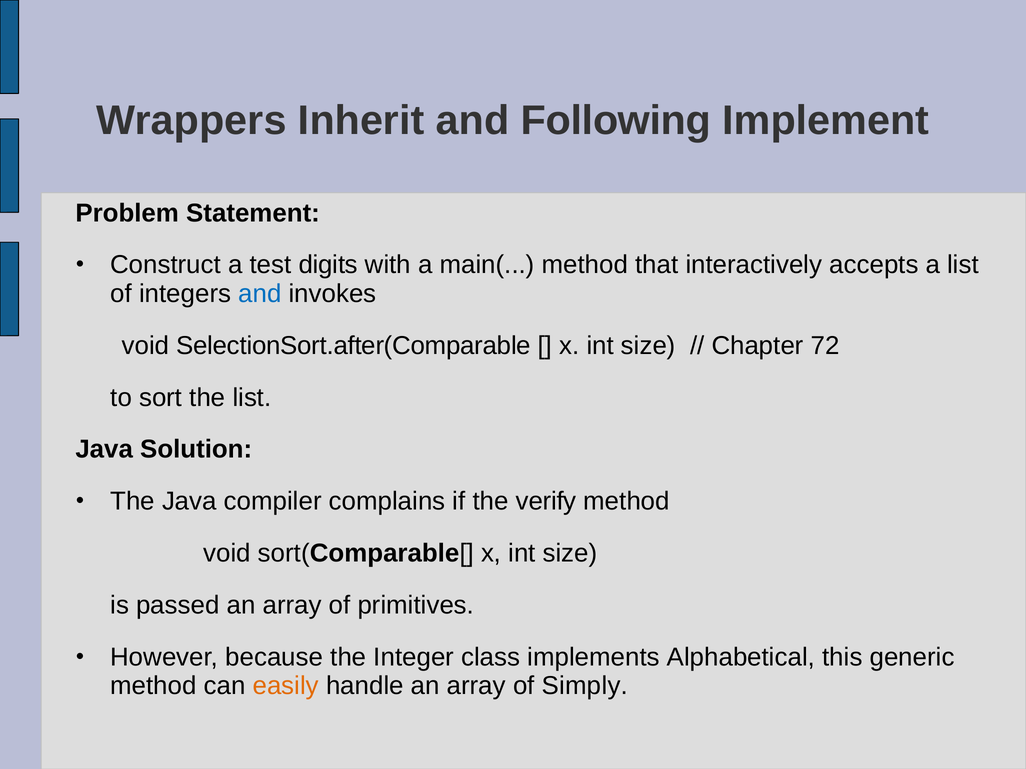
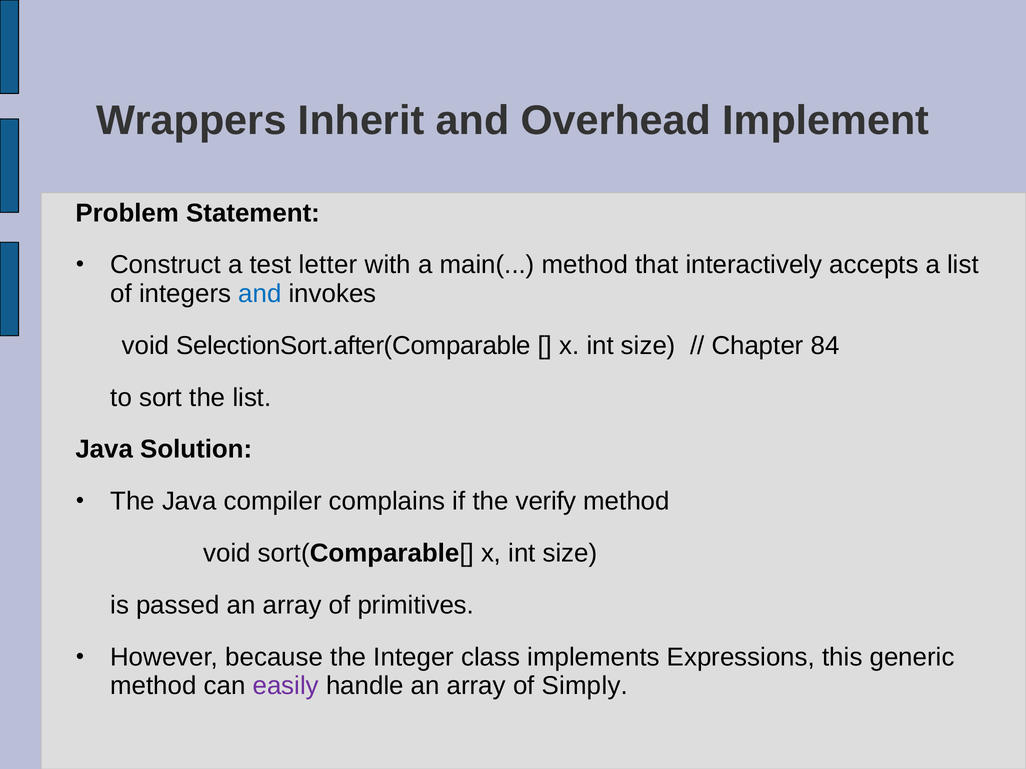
Following: Following -> Overhead (616, 121)
digits: digits -> letter (328, 265)
72: 72 -> 84 (825, 346)
Alphabetical: Alphabetical -> Expressions (741, 657)
easily colour: orange -> purple (286, 686)
